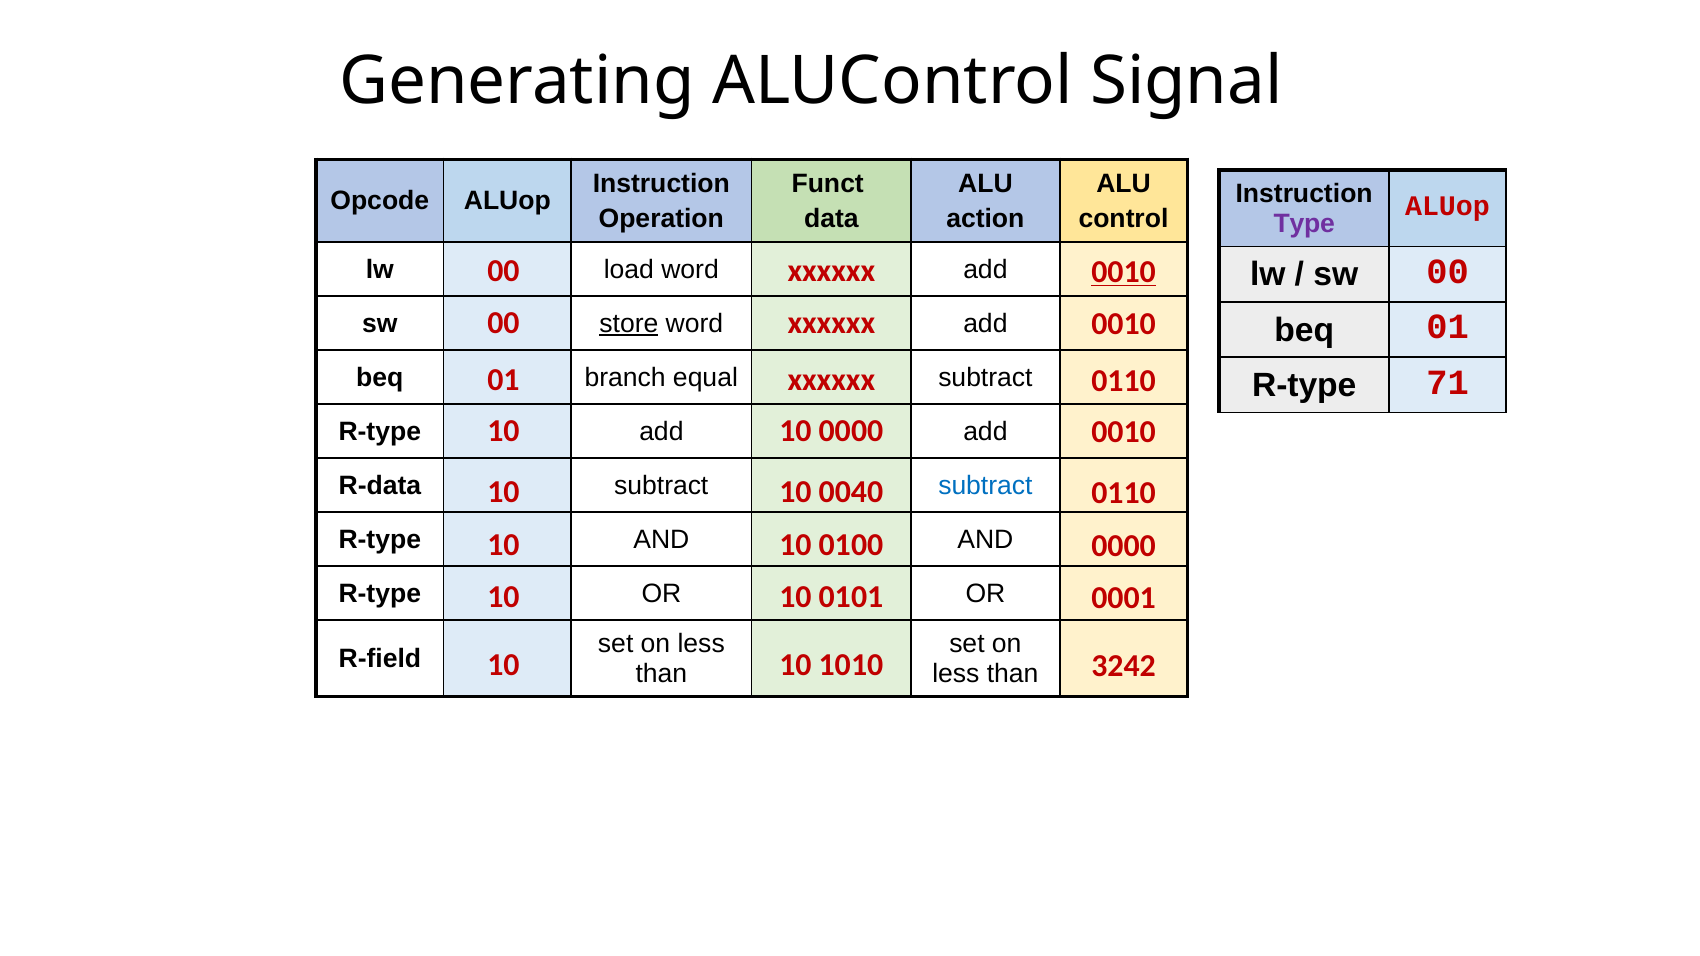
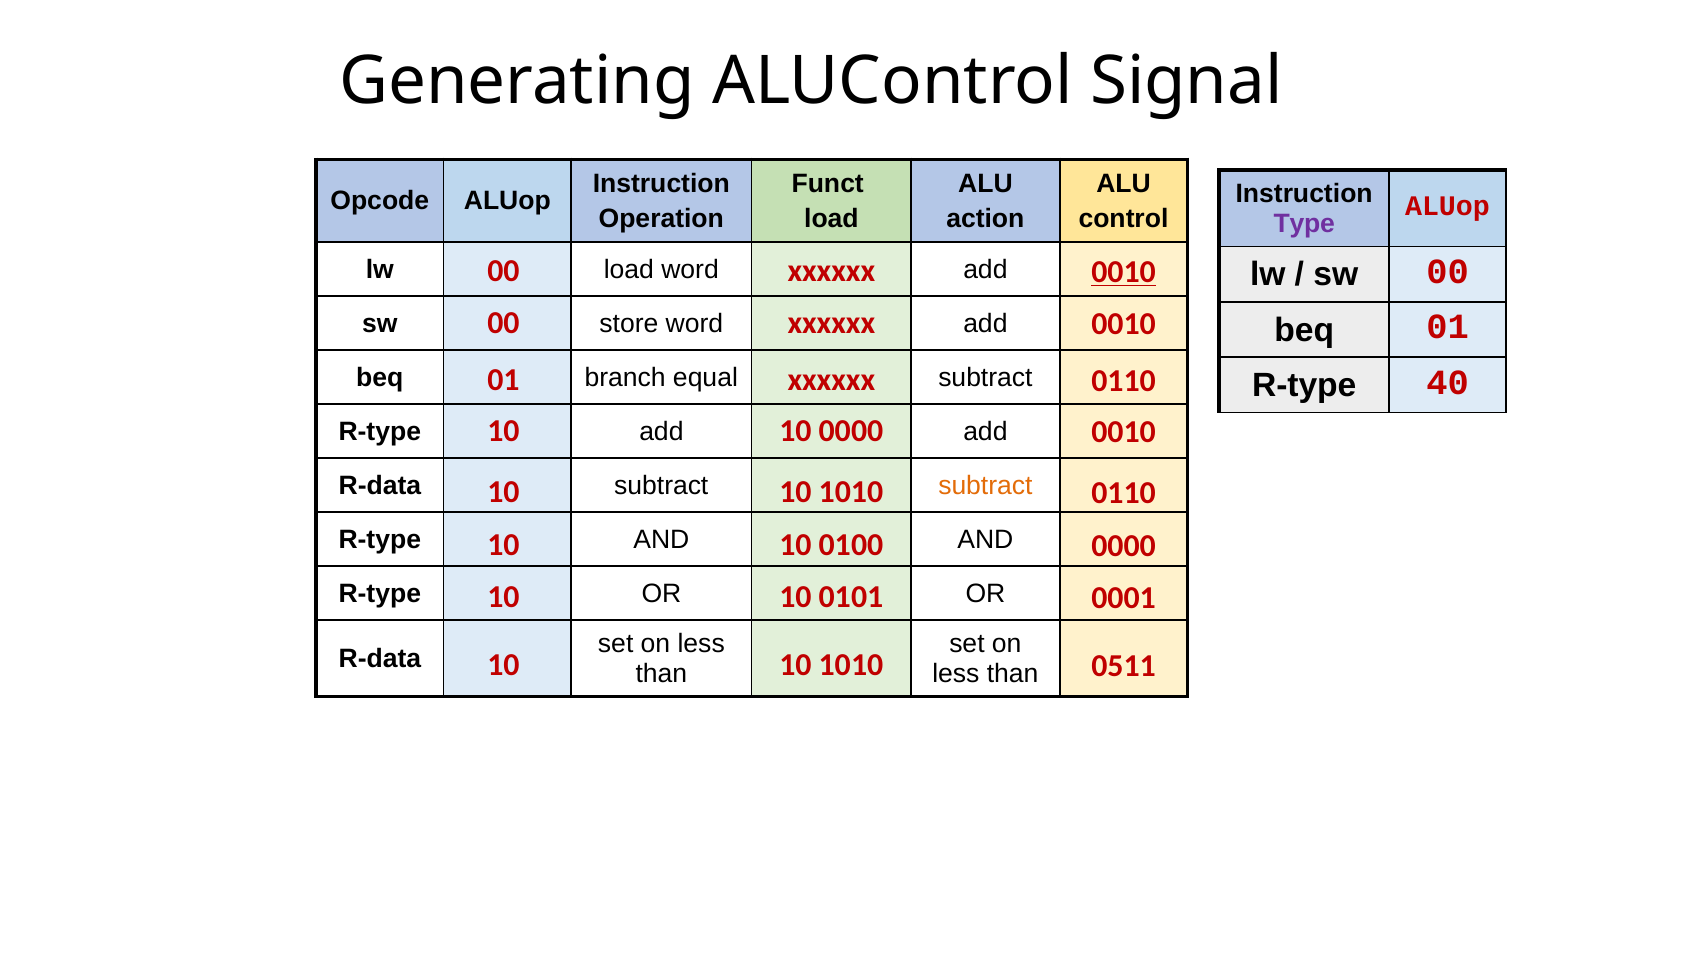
data: data -> load (831, 219)
store underline: present -> none (629, 324)
71: 71 -> 40 (1448, 383)
subtract colour: blue -> orange (985, 486)
0040: 0040 -> 1010 (851, 492)
R-field: R-field -> R-data (380, 659)
3242: 3242 -> 0511 (1124, 666)
